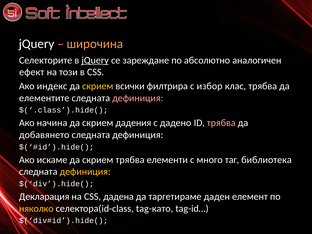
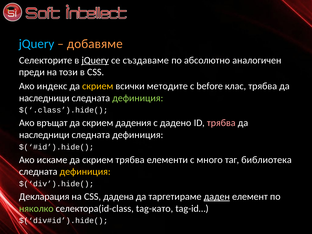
jQuery colour: white -> light blue (37, 44)
широчина: широчина -> добавяме (95, 44)
зареждане: зареждане -> създаваме (146, 60)
ефект: ефект -> преди (32, 72)
филтрира: филтрира -> методите (167, 86)
избор: избор -> before (210, 86)
елементите: елементите -> наследници (44, 98)
дефиниция colour: pink -> light green (138, 98)
начина: начина -> връщат (52, 123)
добавянето: добавянето -> наследници (44, 135)
даден underline: none -> present (217, 197)
няколко colour: yellow -> light green (36, 209)
